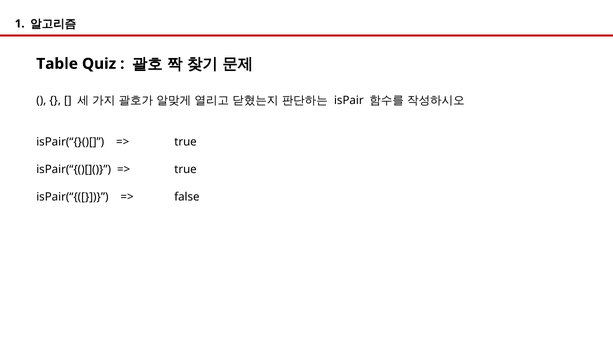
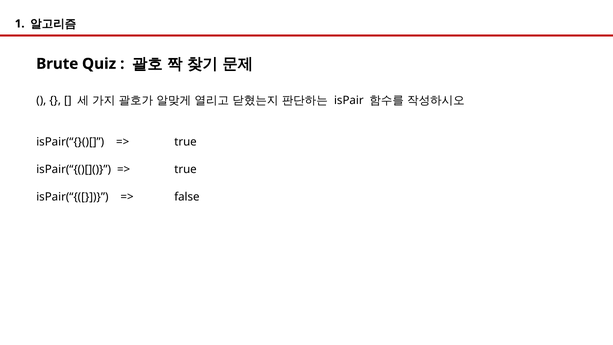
Table: Table -> Brute (57, 64)
